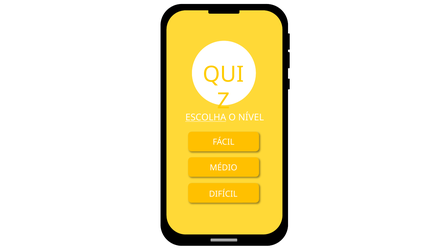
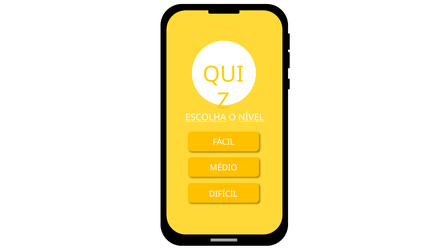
NÍVEL underline: none -> present (251, 117)
